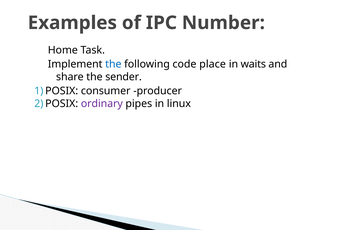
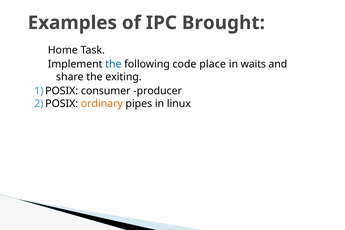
Number: Number -> Brought (223, 23)
sender: sender -> exiting (123, 77)
ordinary colour: purple -> orange (102, 104)
